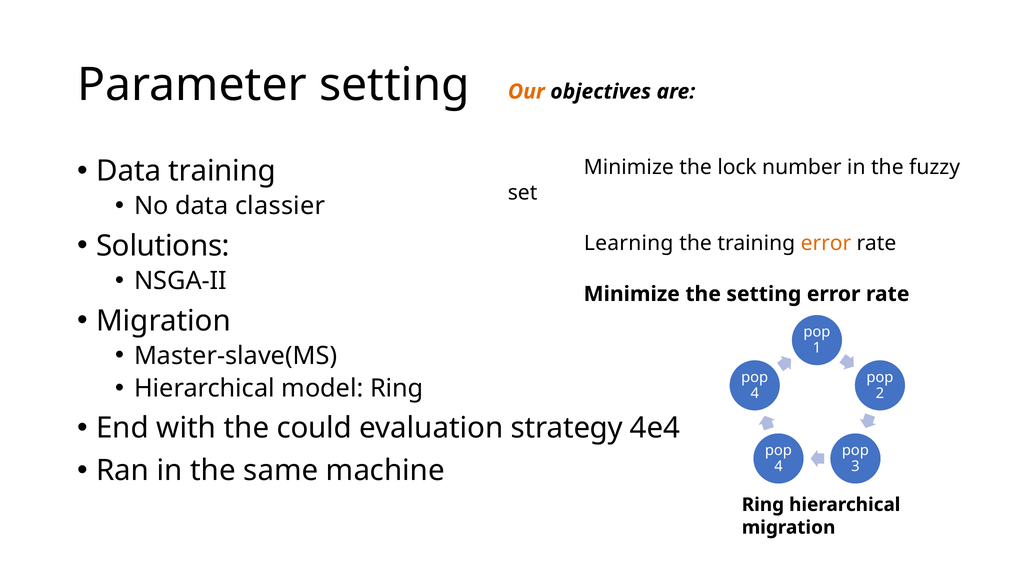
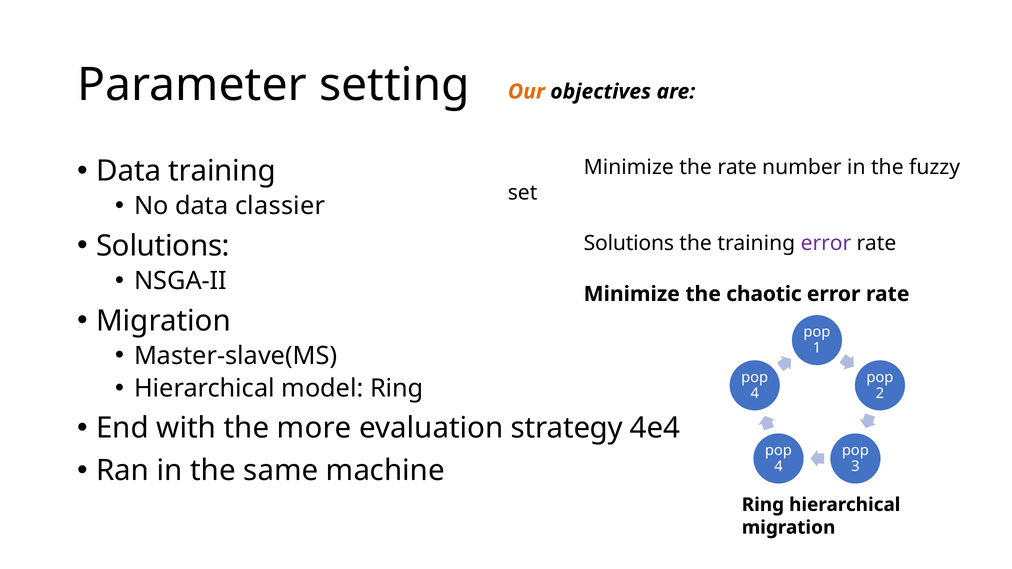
the lock: lock -> rate (737, 168)
Learning: Learning -> Solutions (629, 244)
error colour: orange -> purple (826, 244)
the setting: setting -> chaotic (764, 294)
could: could -> more (314, 428)
